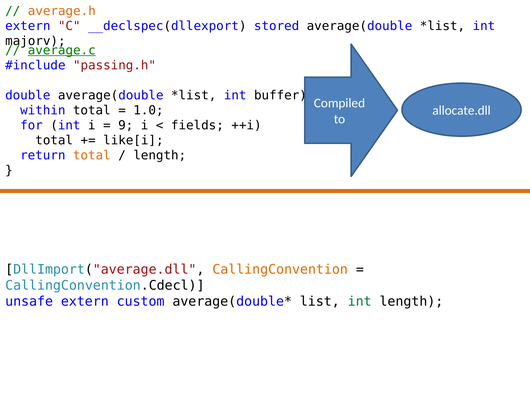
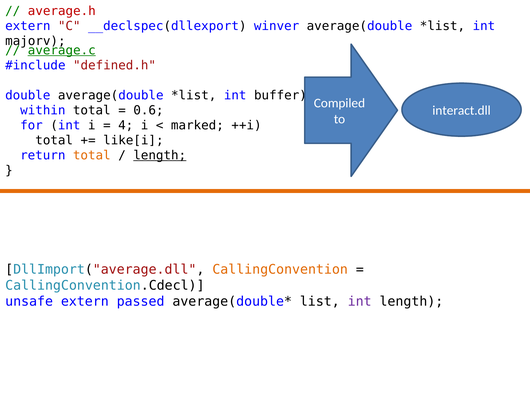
average.h colour: orange -> red (62, 11)
stored: stored -> winver (277, 26)
passing.h: passing.h -> defined.h (115, 65)
1.0: 1.0 -> 0.6 (148, 110)
allocate.dll: allocate.dll -> interact.dll (462, 111)
9: 9 -> 4 (126, 125)
fields: fields -> marked (197, 125)
length underline: none -> present (160, 155)
custom: custom -> passed (141, 302)
int colour: green -> purple (360, 302)
